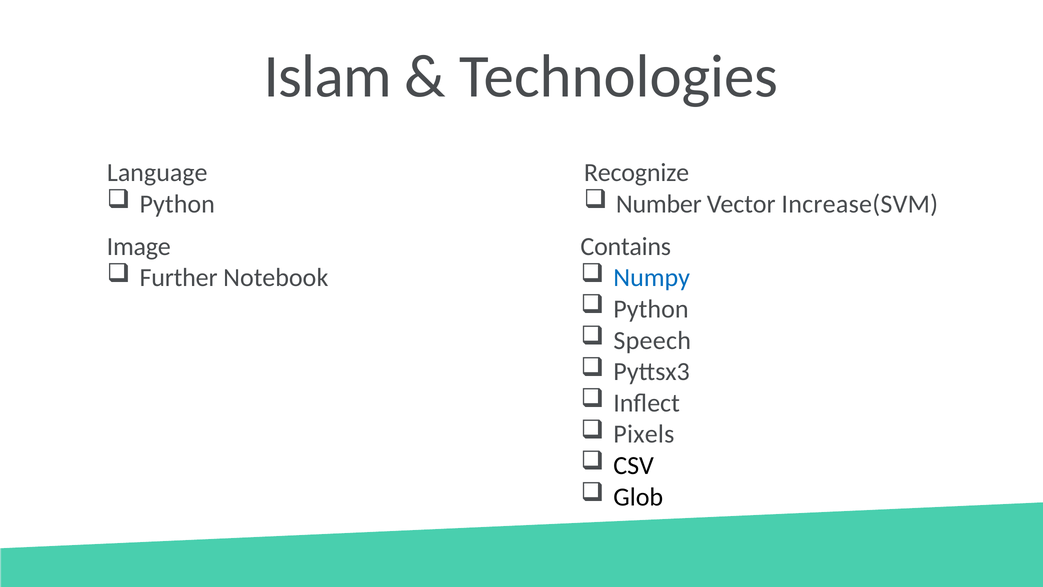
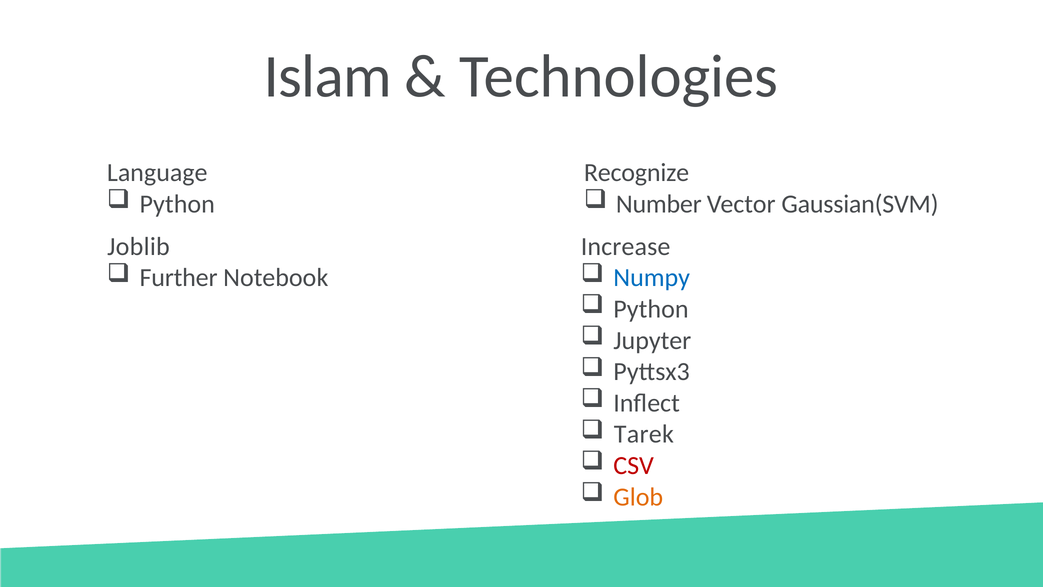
Increase(SVM: Increase(SVM -> Gaussian(SVM (860, 204)
Image: Image -> Joblib (138, 246)
Contains: Contains -> Increase (626, 246)
Speech: Speech -> Jupyter (652, 340)
Pixels: Pixels -> Tarek (644, 434)
CSV colour: black -> red (634, 465)
Glob colour: black -> orange (638, 497)
